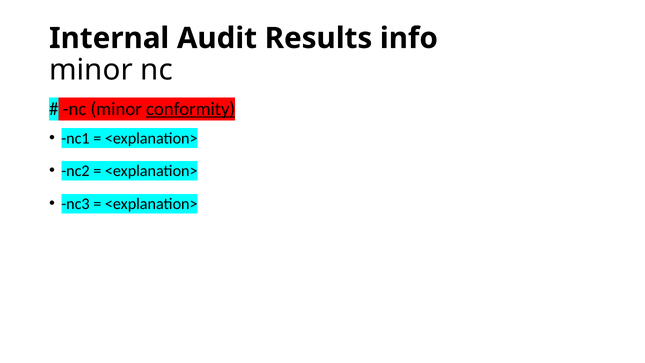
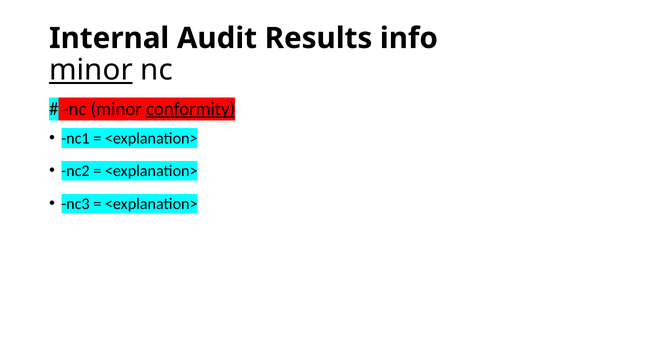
minor underline: none -> present (91, 70)
